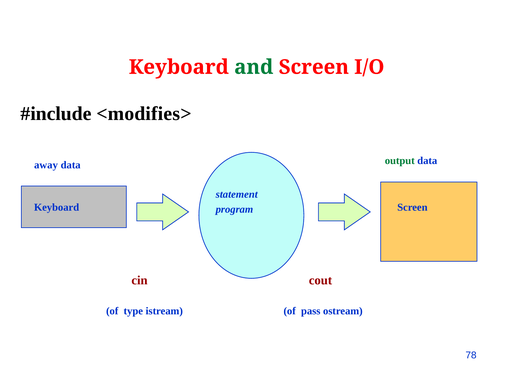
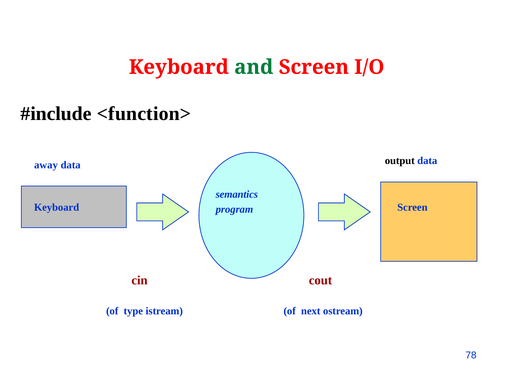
<modifies>: <modifies> -> <function> (144, 114)
output colour: green -> black (400, 161)
statement: statement -> semantics (237, 195)
pass: pass -> next (311, 311)
